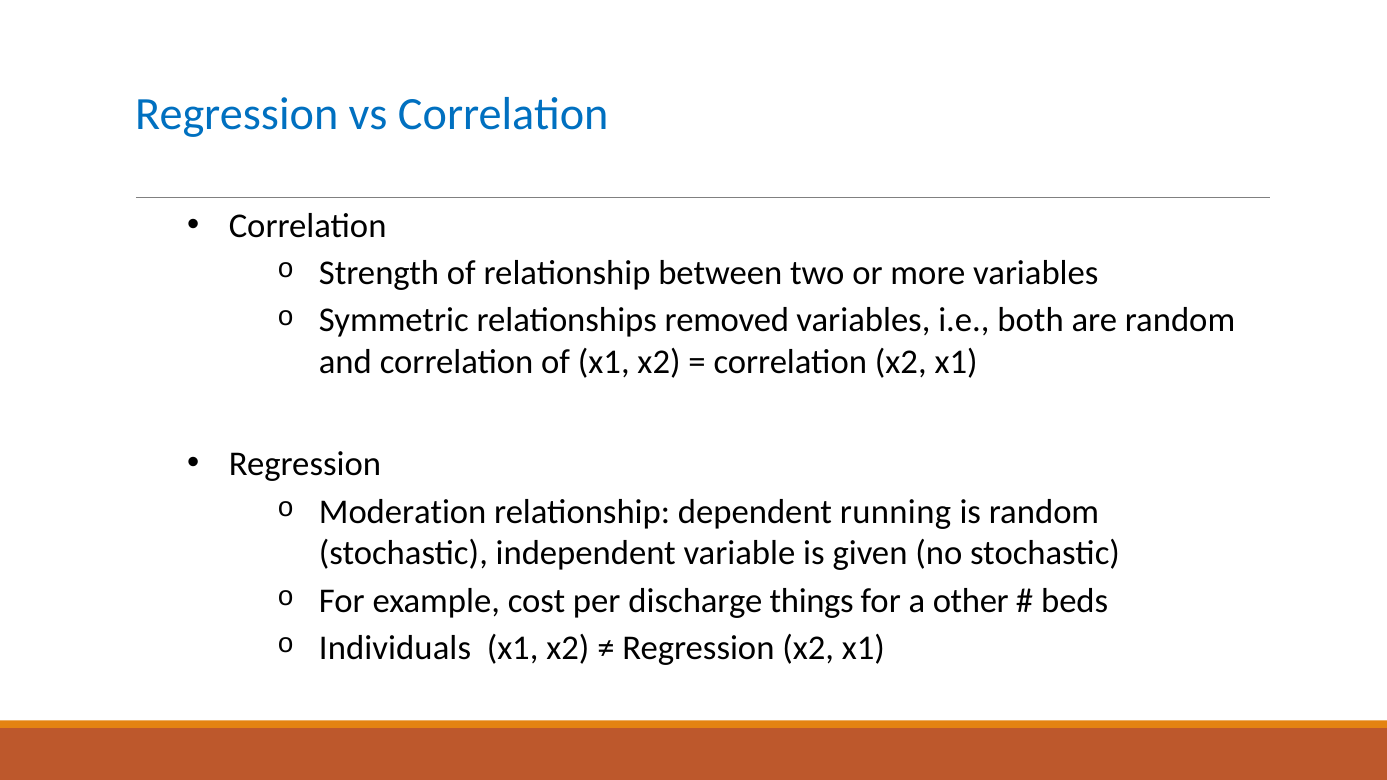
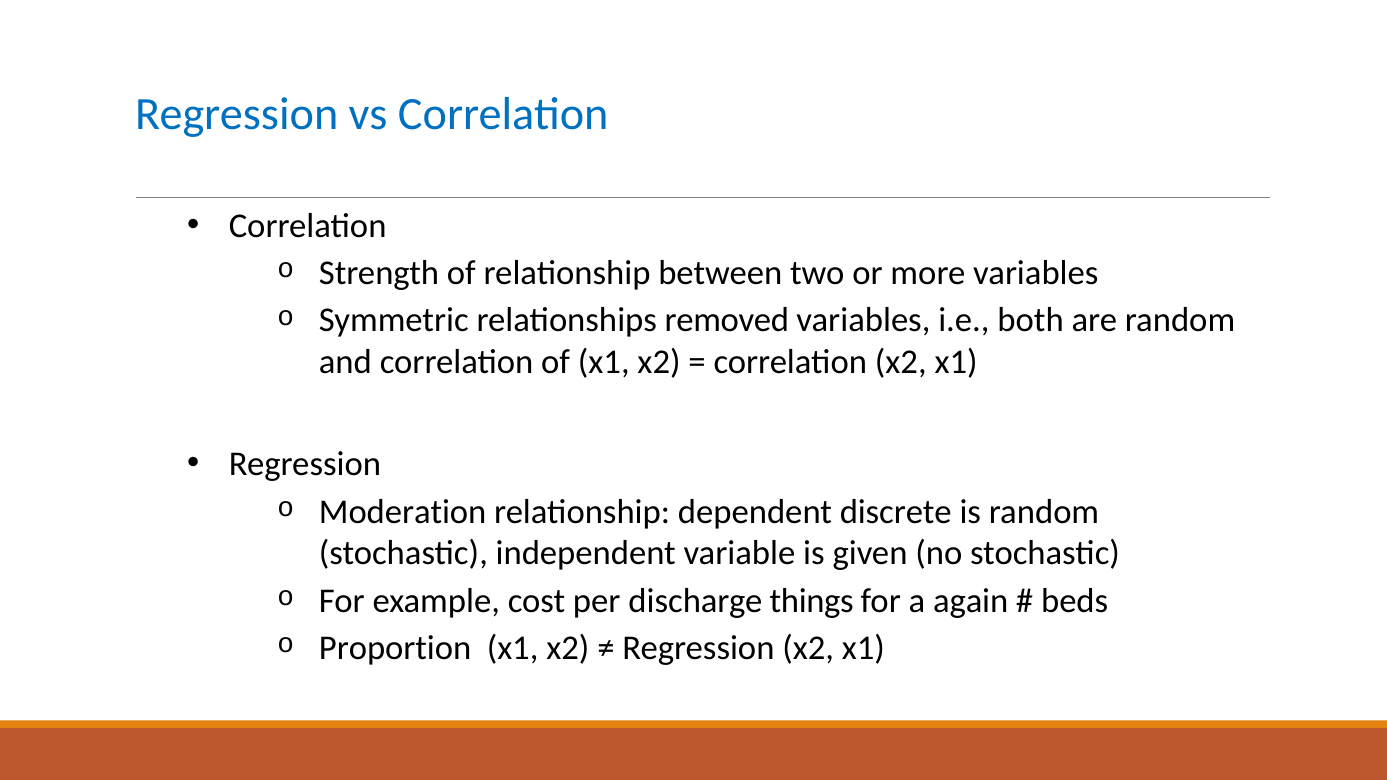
running: running -> discrete (896, 512)
other: other -> again (971, 601)
Individuals: Individuals -> Proportion (395, 648)
